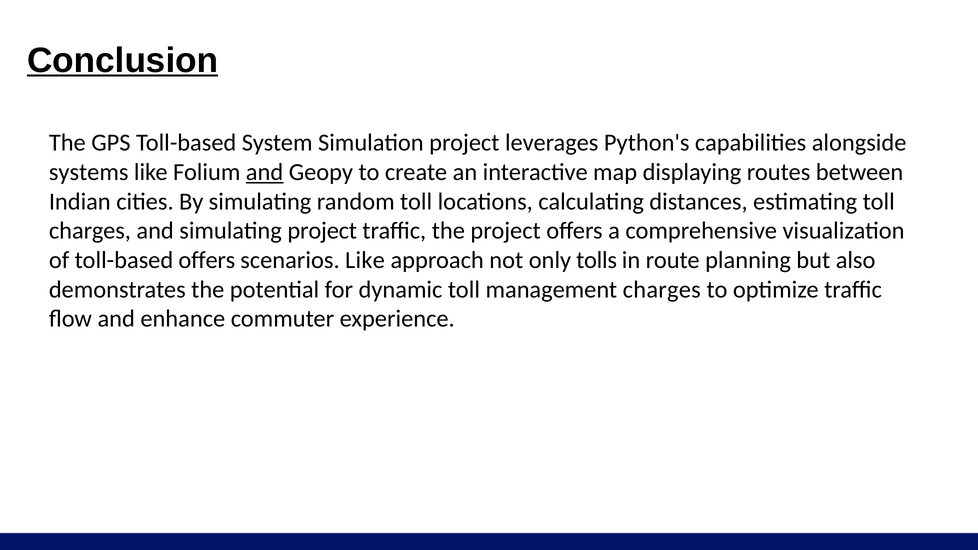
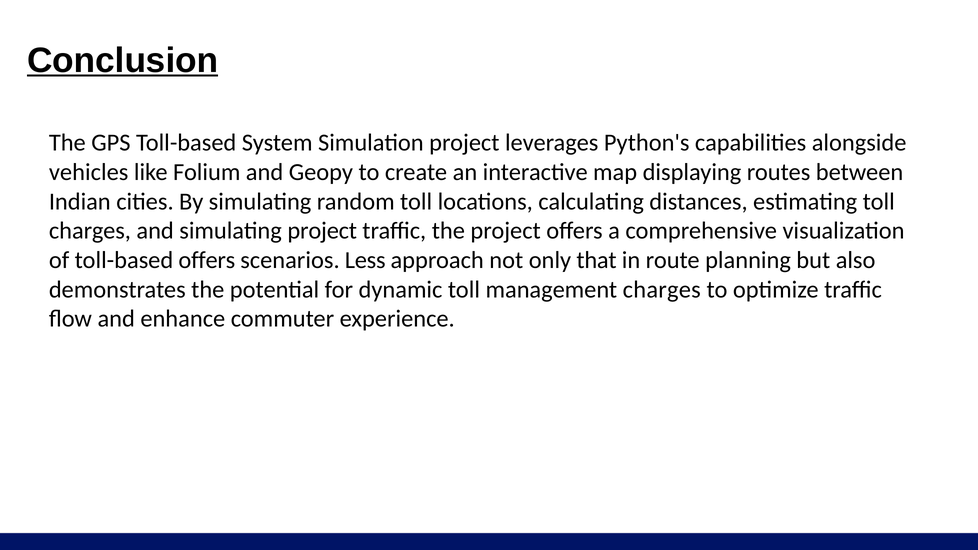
systems: systems -> vehicles (89, 172)
and underline: present -> none (265, 172)
scenarios Like: Like -> Less (365, 260)
tolls: tolls -> that (597, 260)
